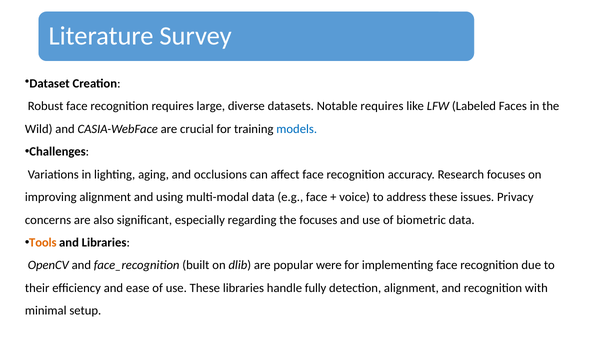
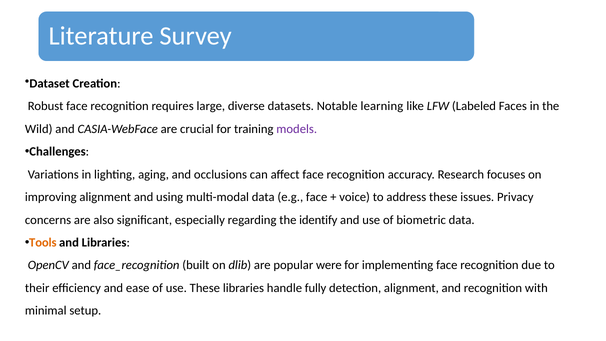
Notable requires: requires -> learning (382, 106)
models colour: blue -> purple (297, 129)
the focuses: focuses -> identify (318, 220)
